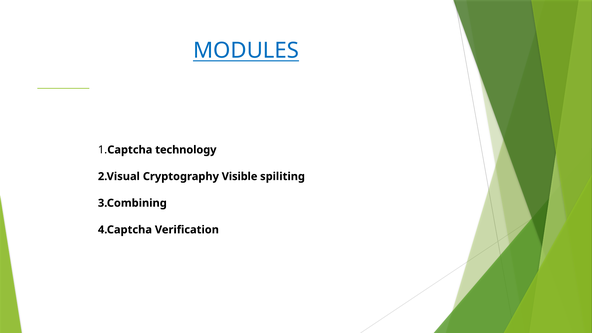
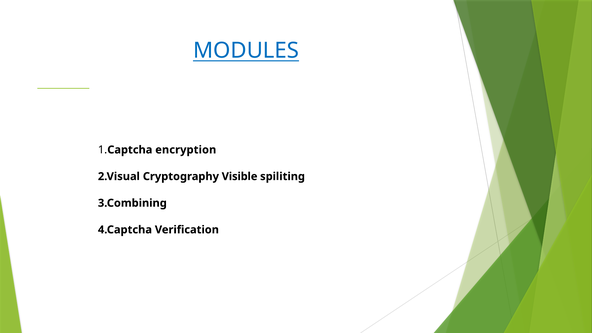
technology: technology -> encryption (186, 150)
